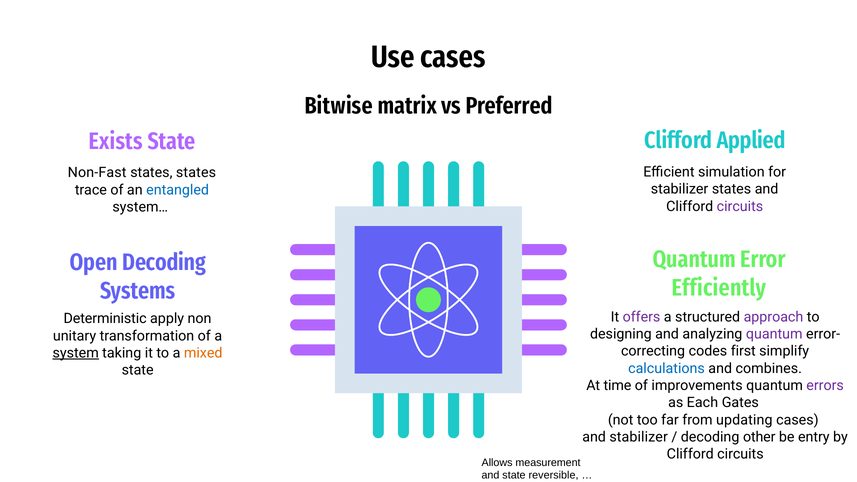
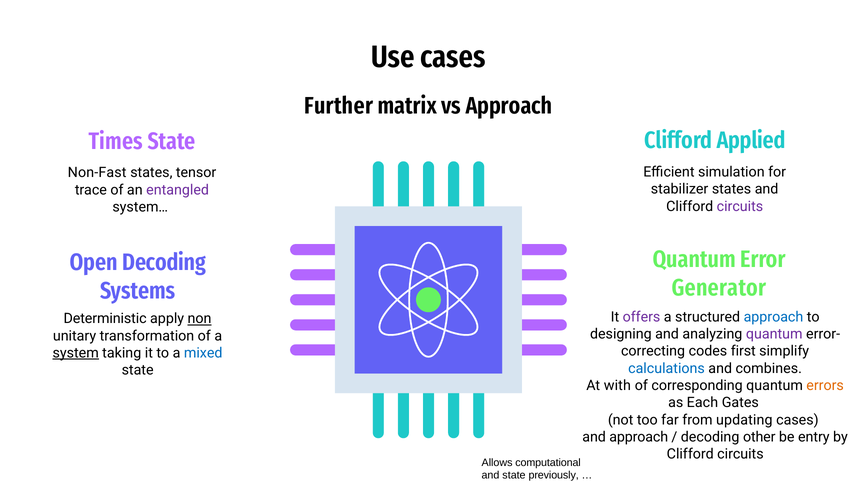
Bitwise: Bitwise -> Further (339, 106)
vs Preferred: Preferred -> Approach (509, 106)
Exists: Exists -> Times (116, 142)
states states: states -> tensor (196, 173)
entangled colour: blue -> purple (178, 190)
Efficiently: Efficiently -> Generator (719, 288)
approach colour: purple -> blue (773, 317)
non underline: none -> present (200, 319)
mixed colour: orange -> blue (203, 353)
time: time -> with (617, 386)
improvements: improvements -> corresponding (697, 386)
errors colour: purple -> orange (825, 386)
and stabilizer: stabilizer -> approach (639, 437)
measurement: measurement -> computational (548, 463)
reversible: reversible -> previously (554, 475)
